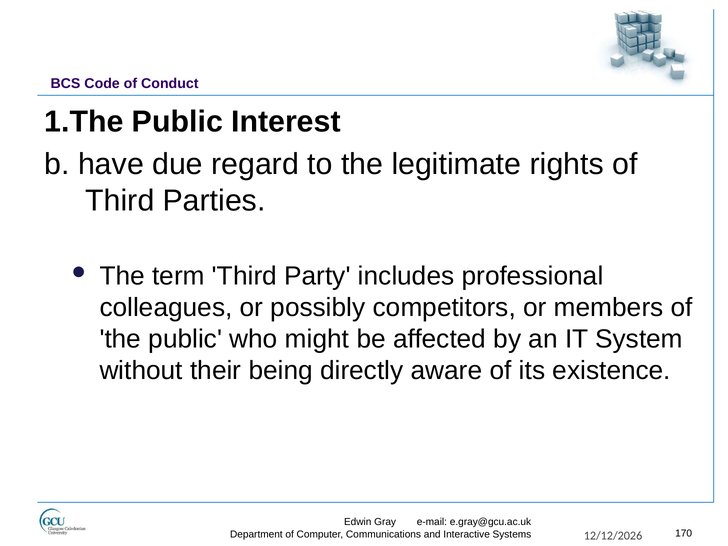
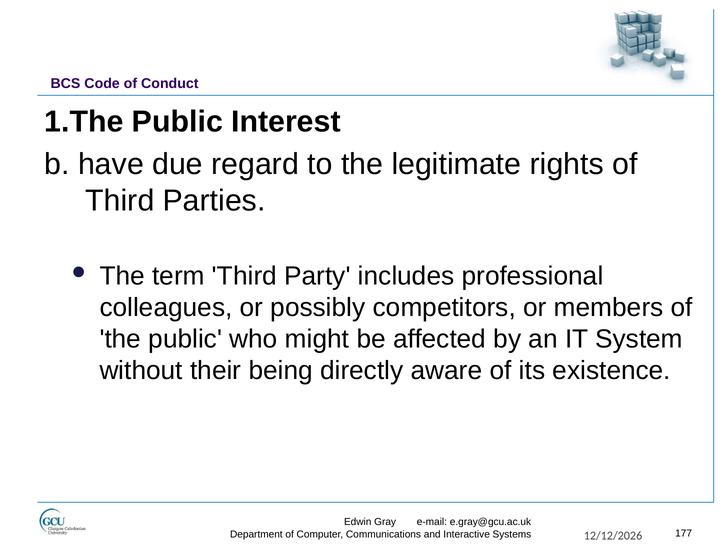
170: 170 -> 177 (684, 533)
